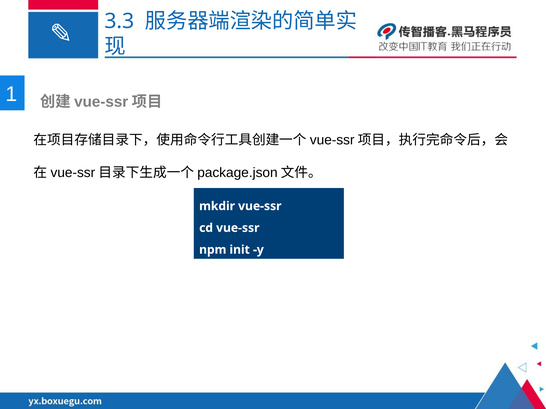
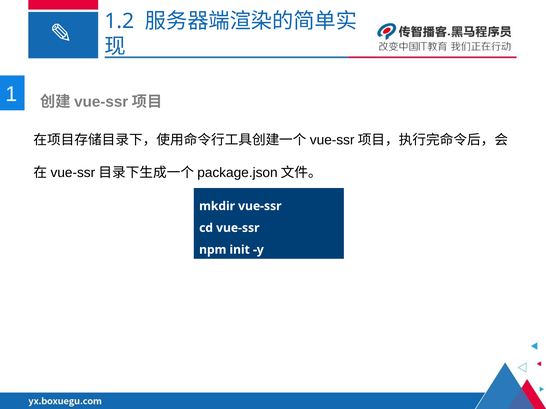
3.3: 3.3 -> 1.2 (119, 21)
